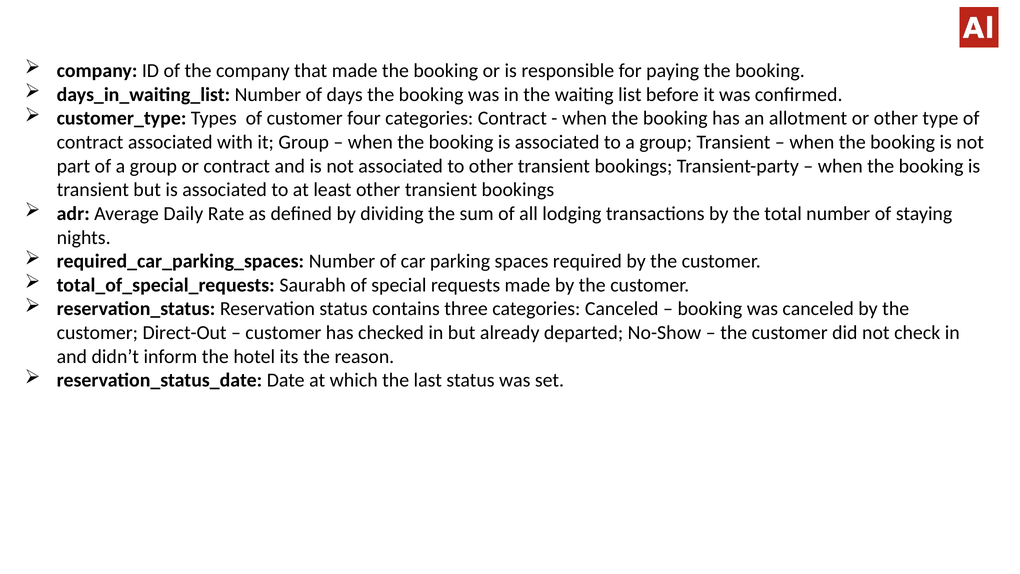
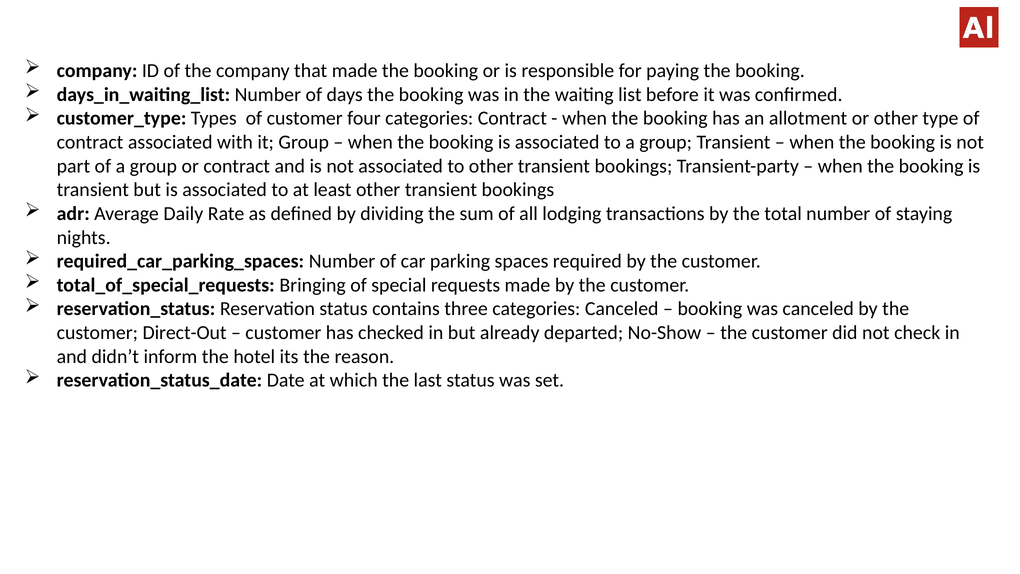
Saurabh: Saurabh -> Bringing (313, 285)
